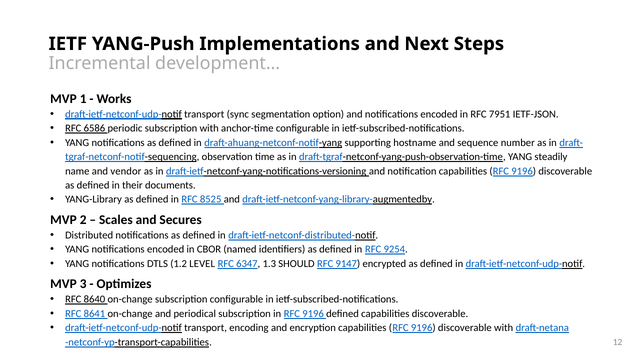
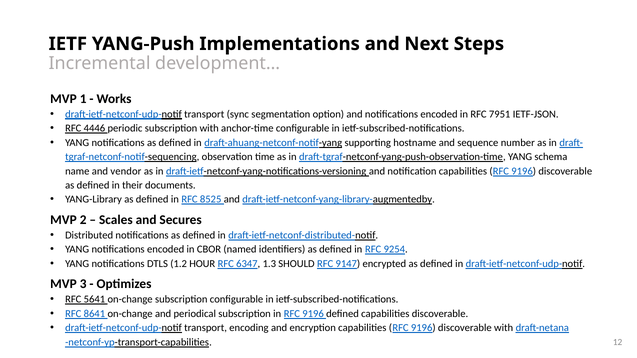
6586: 6586 -> 4446 (94, 128)
steadily: steadily -> schema (551, 157)
LEVEL: LEVEL -> HOUR (202, 264)
8640: 8640 -> 5641 (94, 300)
